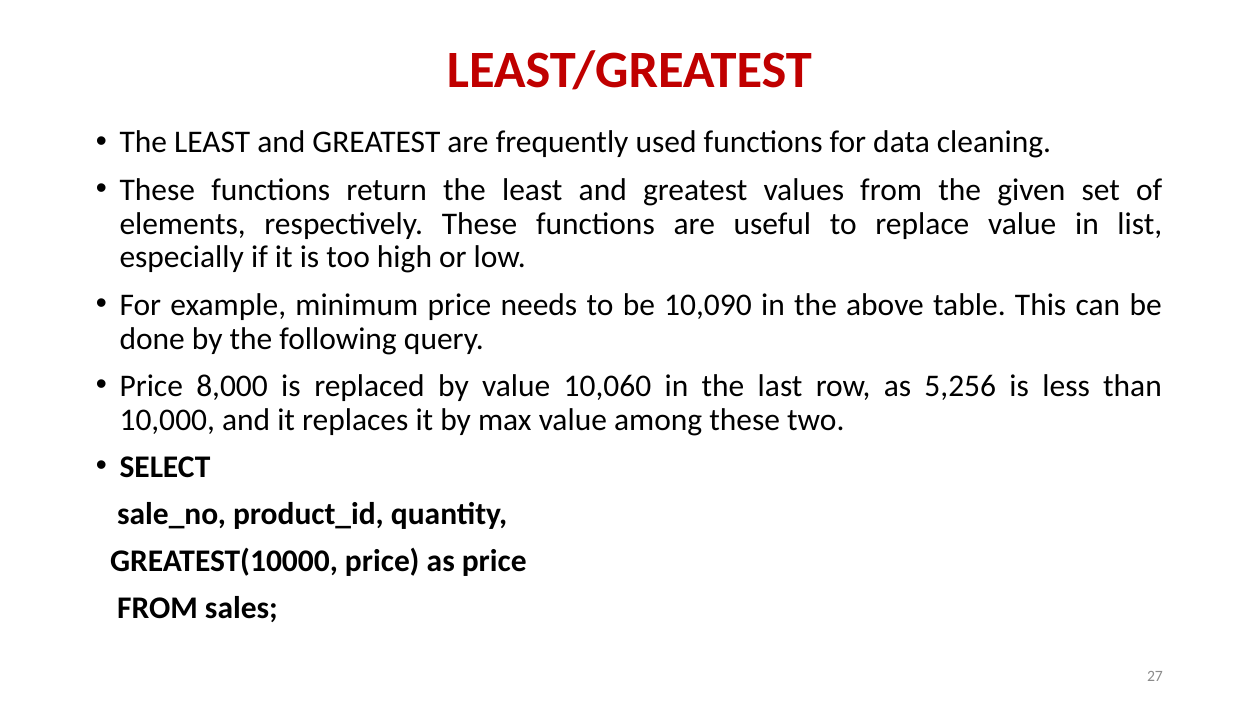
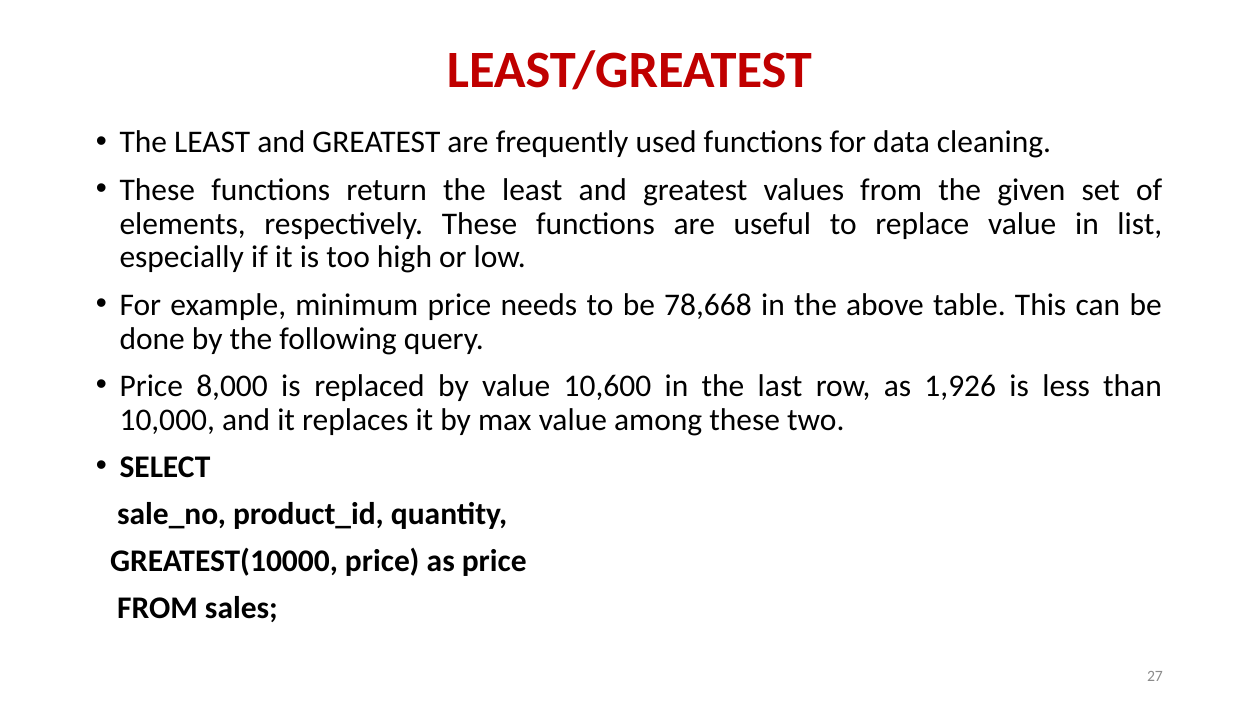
10,090: 10,090 -> 78,668 (708, 305)
10,060: 10,060 -> 10,600 (607, 386)
5,256: 5,256 -> 1,926 (960, 386)
